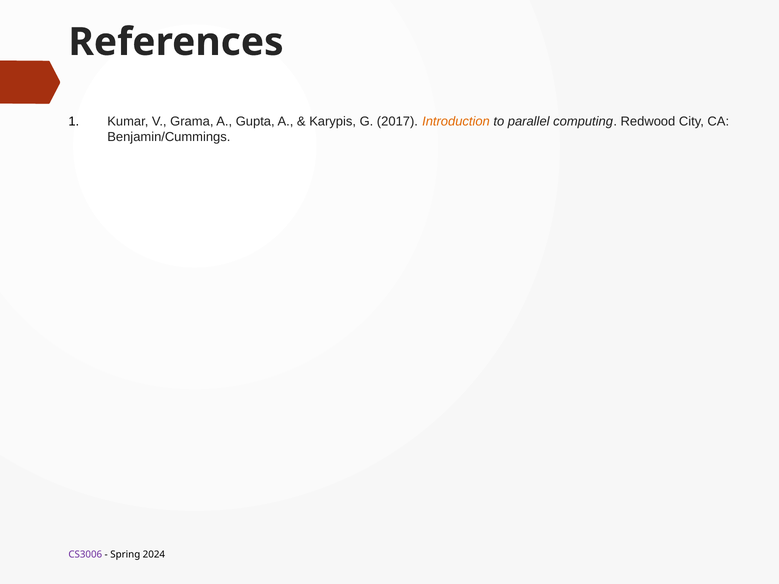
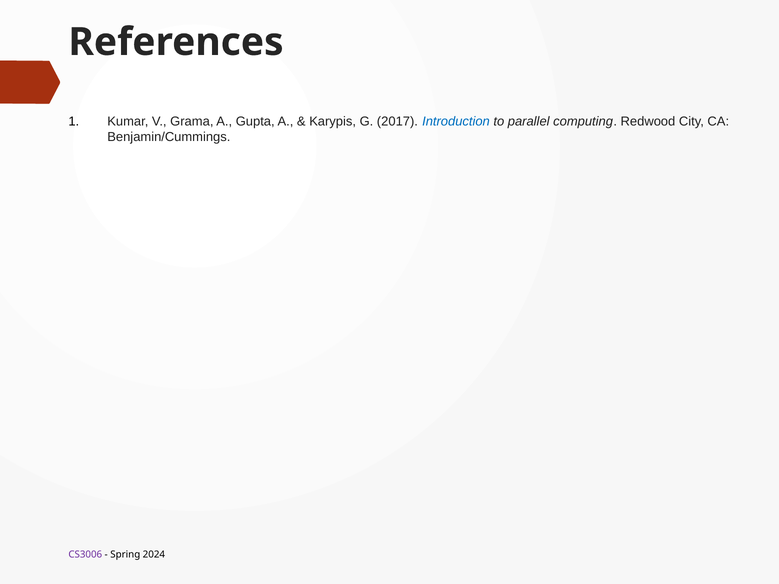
Introduction colour: orange -> blue (456, 122)
